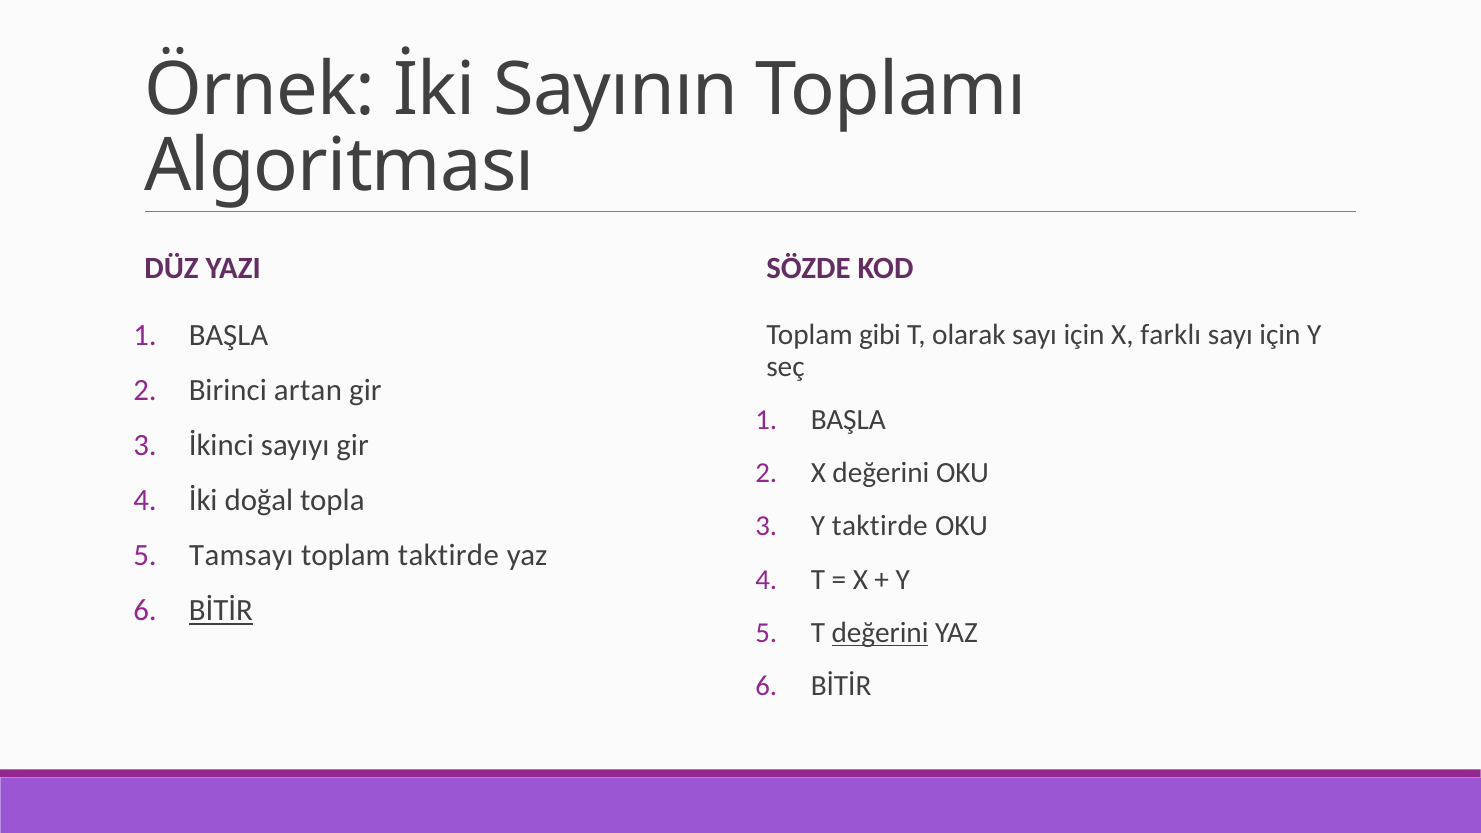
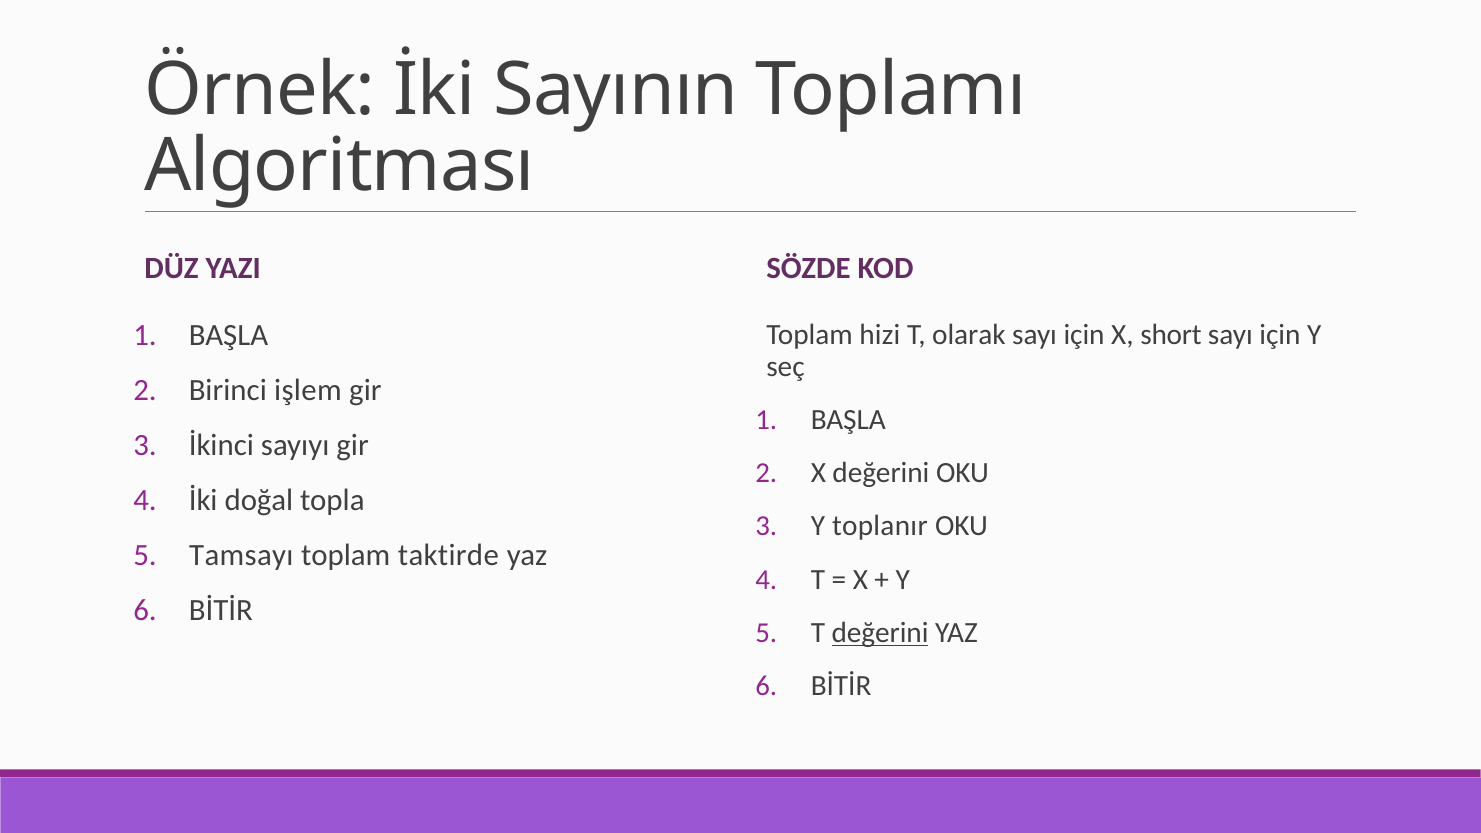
gibi: gibi -> hizi (880, 335)
farklı: farklı -> short (1171, 335)
artan: artan -> işlem (308, 391)
Y taktirde: taktirde -> toplanır (880, 526)
BİTİR underline: present -> none (221, 611)
